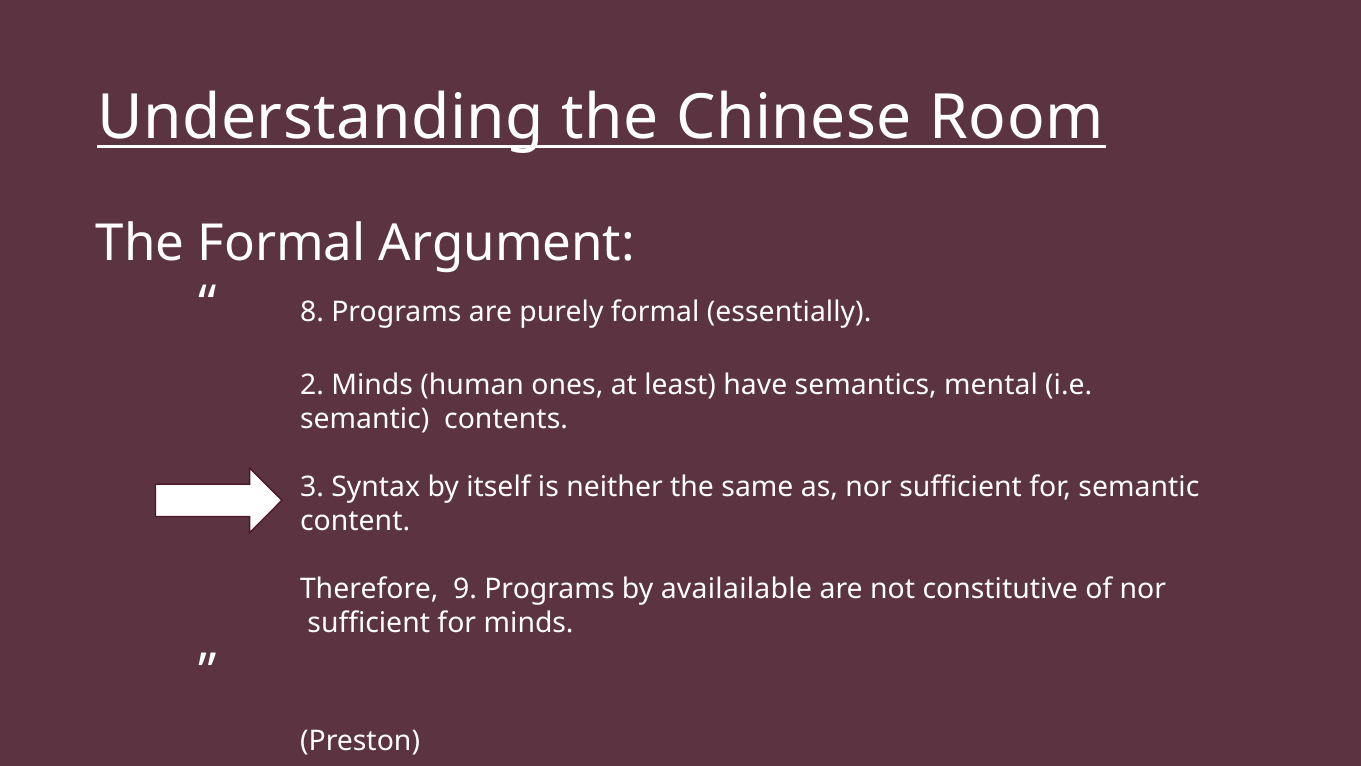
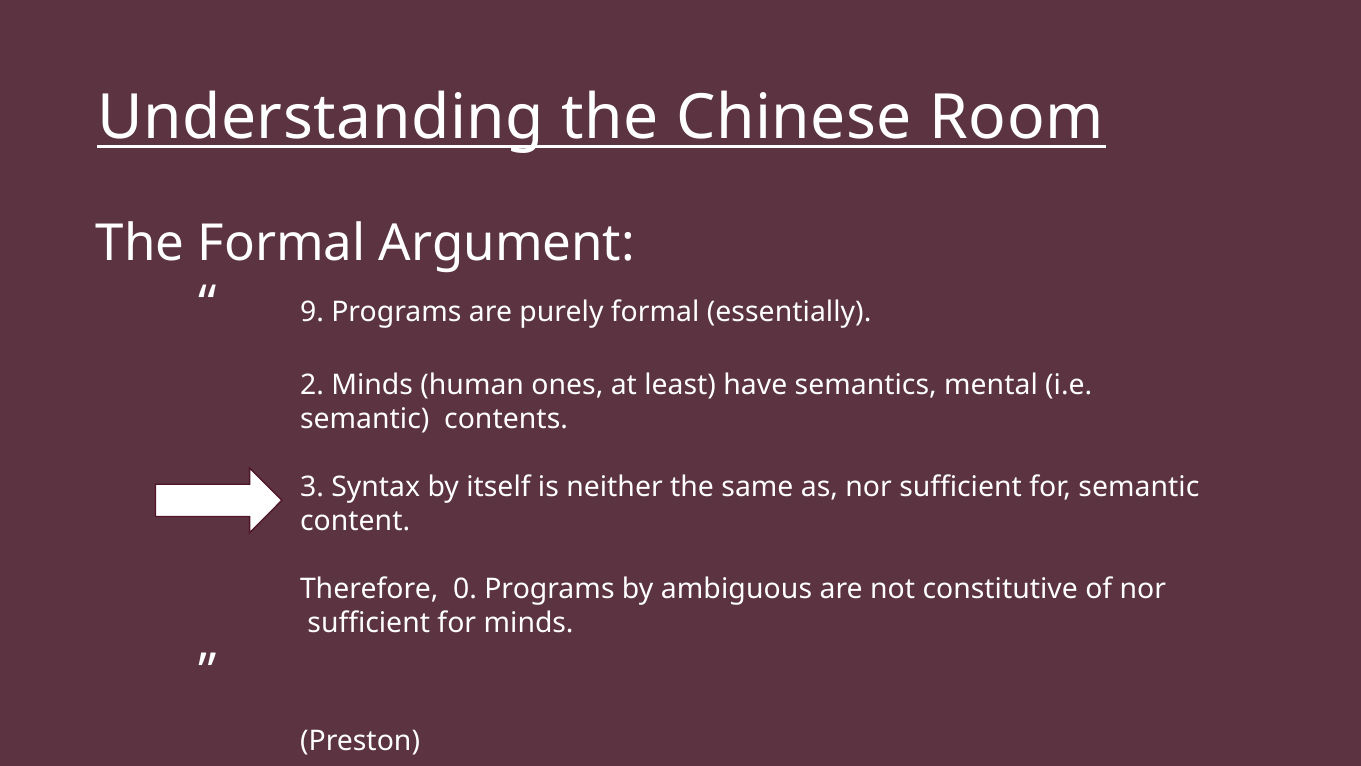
8: 8 -> 9 (312, 312)
9: 9 -> 0 (465, 589)
availailable: availailable -> ambiguous (736, 589)
